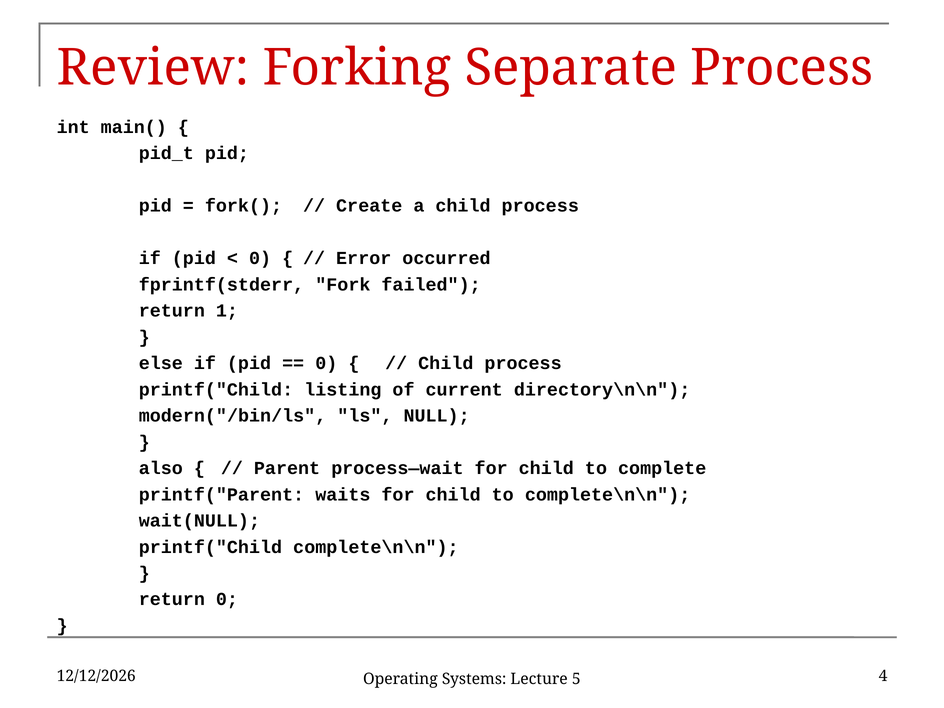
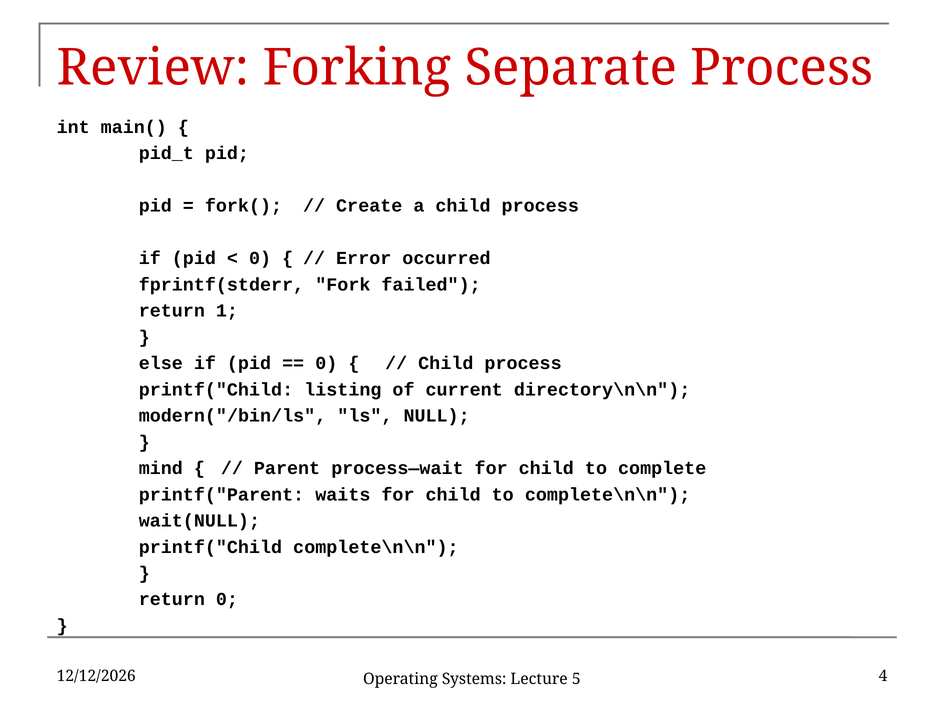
also: also -> mind (161, 468)
